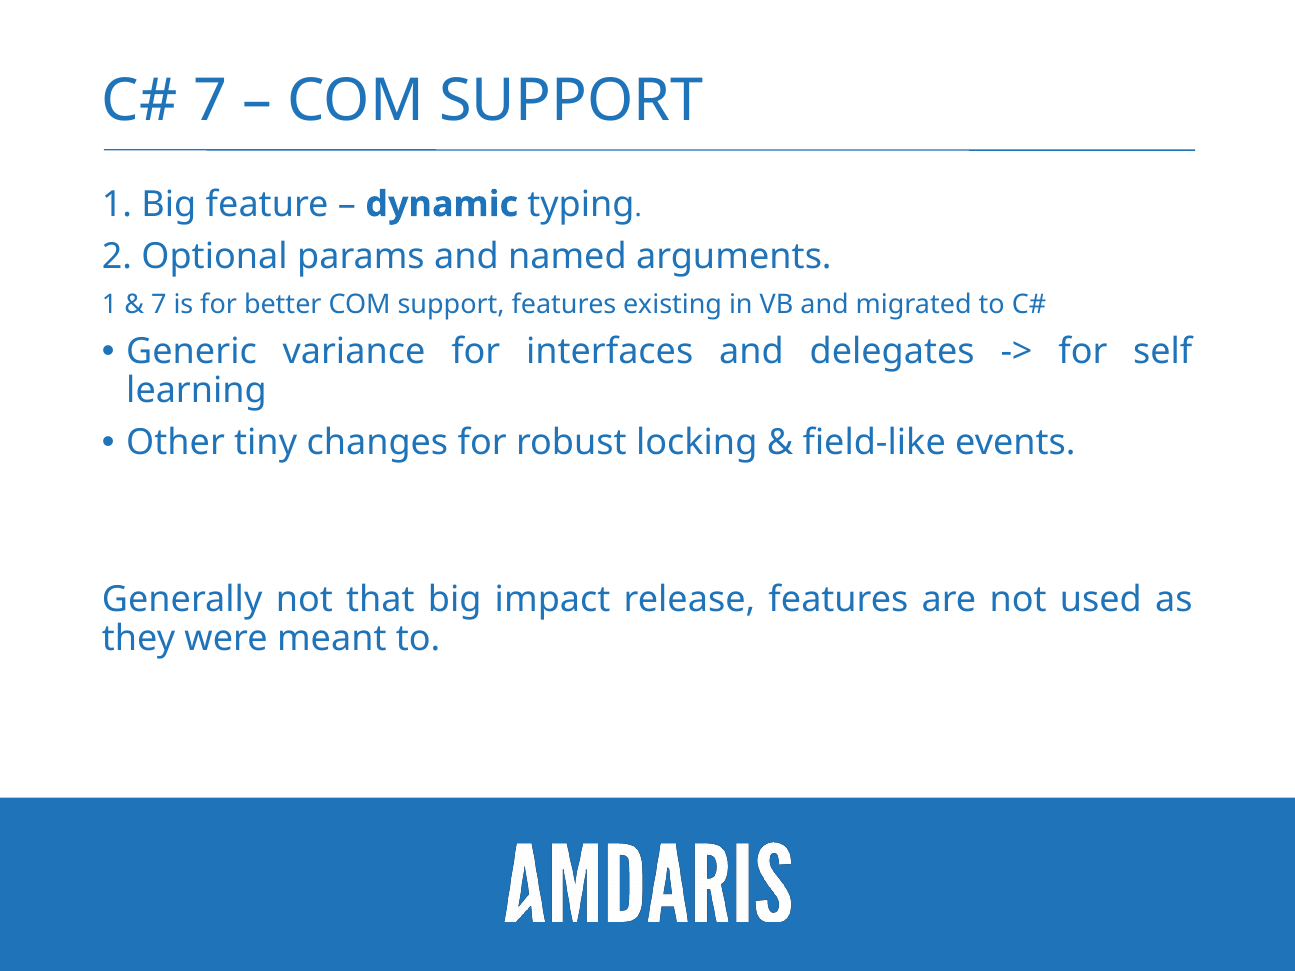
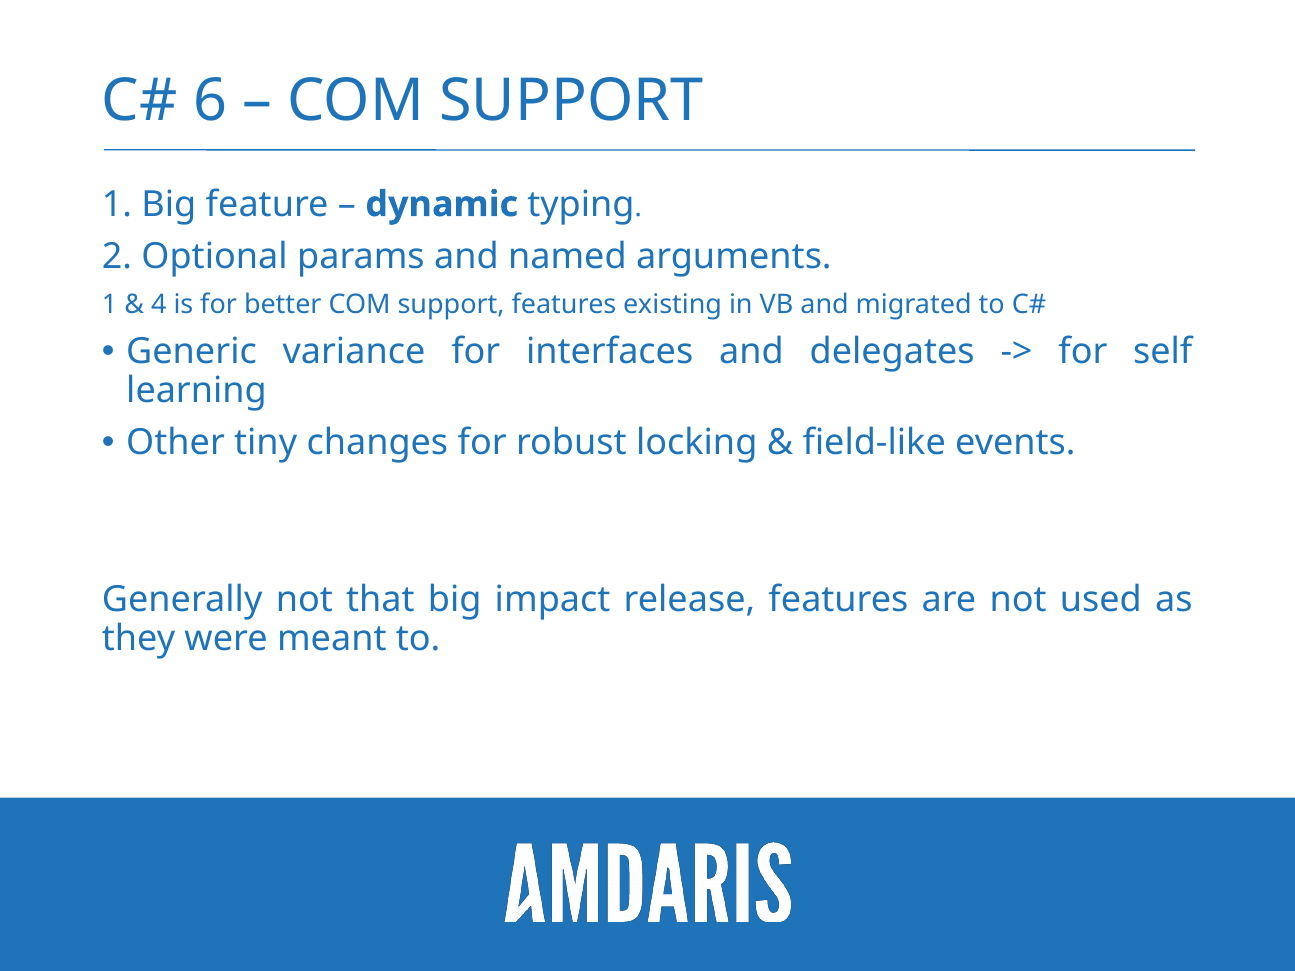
7: 7 -> 6 (210, 101)
7: 7 -> 4 (159, 304)
